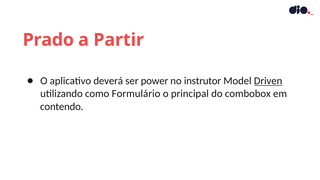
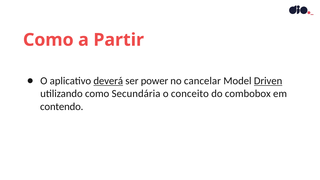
Prado: Prado -> Como (48, 40)
deverá underline: none -> present (108, 81)
instrutor: instrutor -> cancelar (202, 81)
Formulário: Formulário -> Secundária (136, 94)
principal: principal -> conceito (190, 94)
